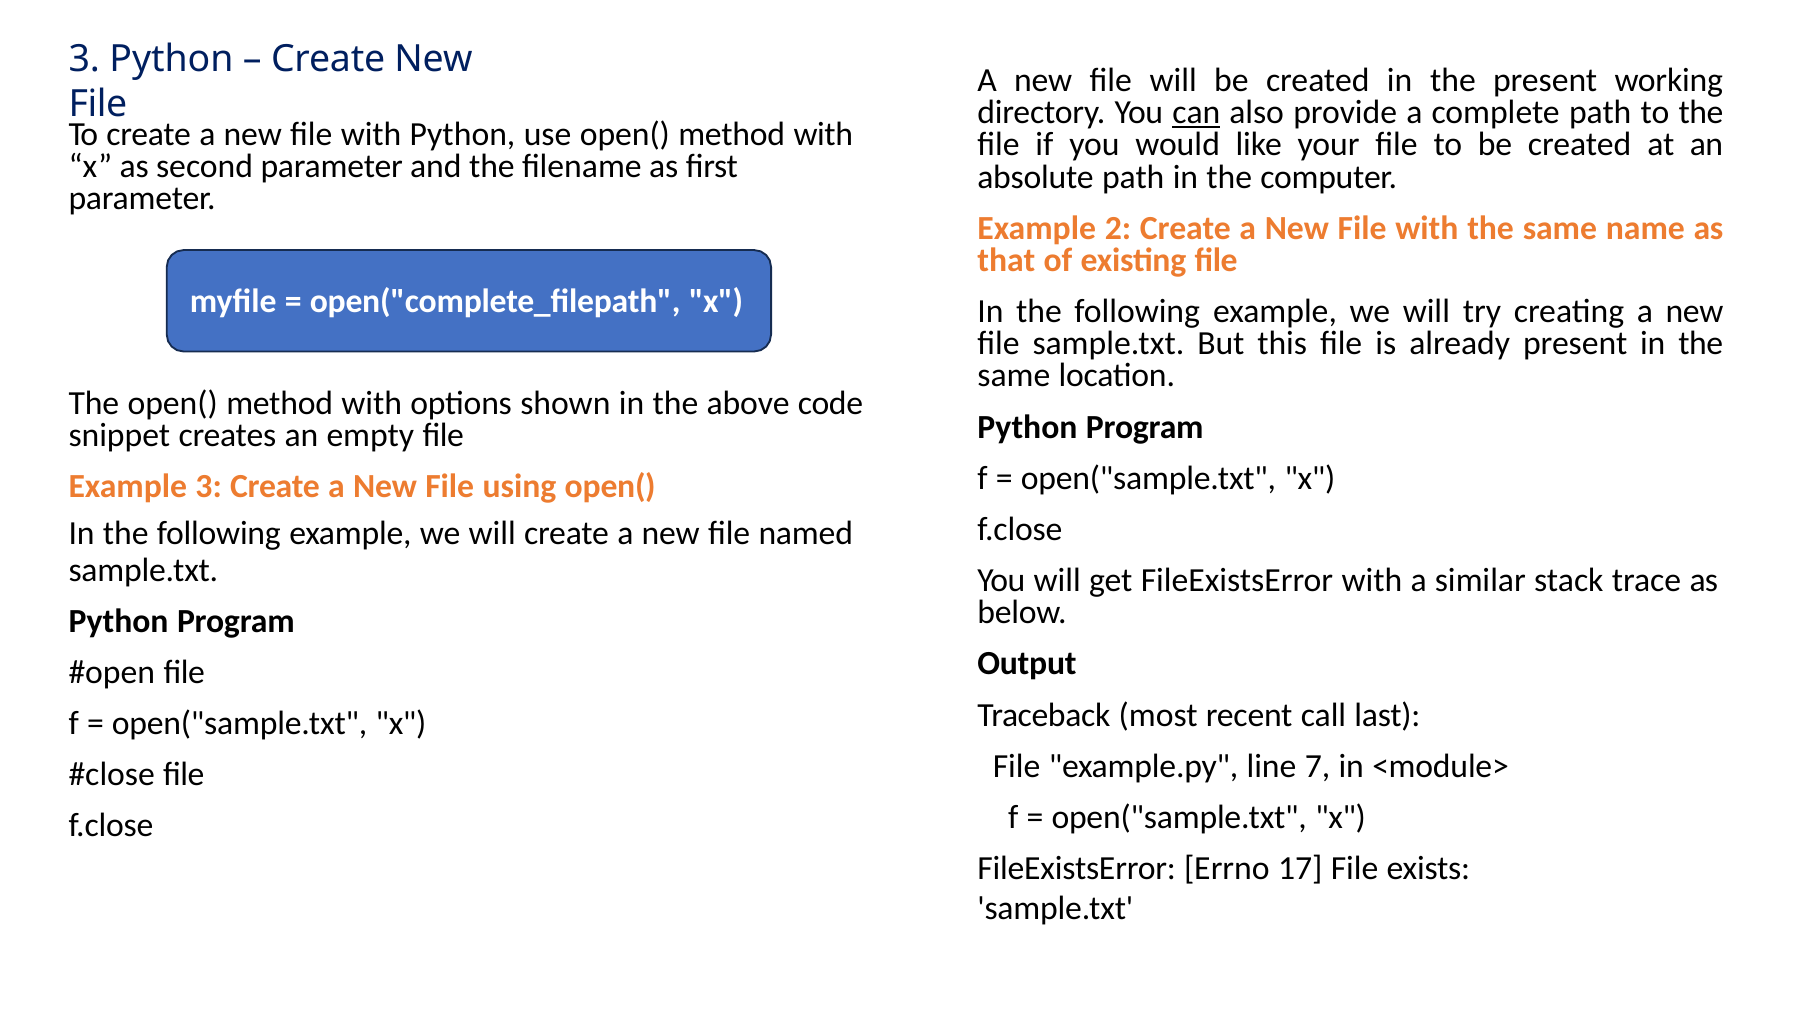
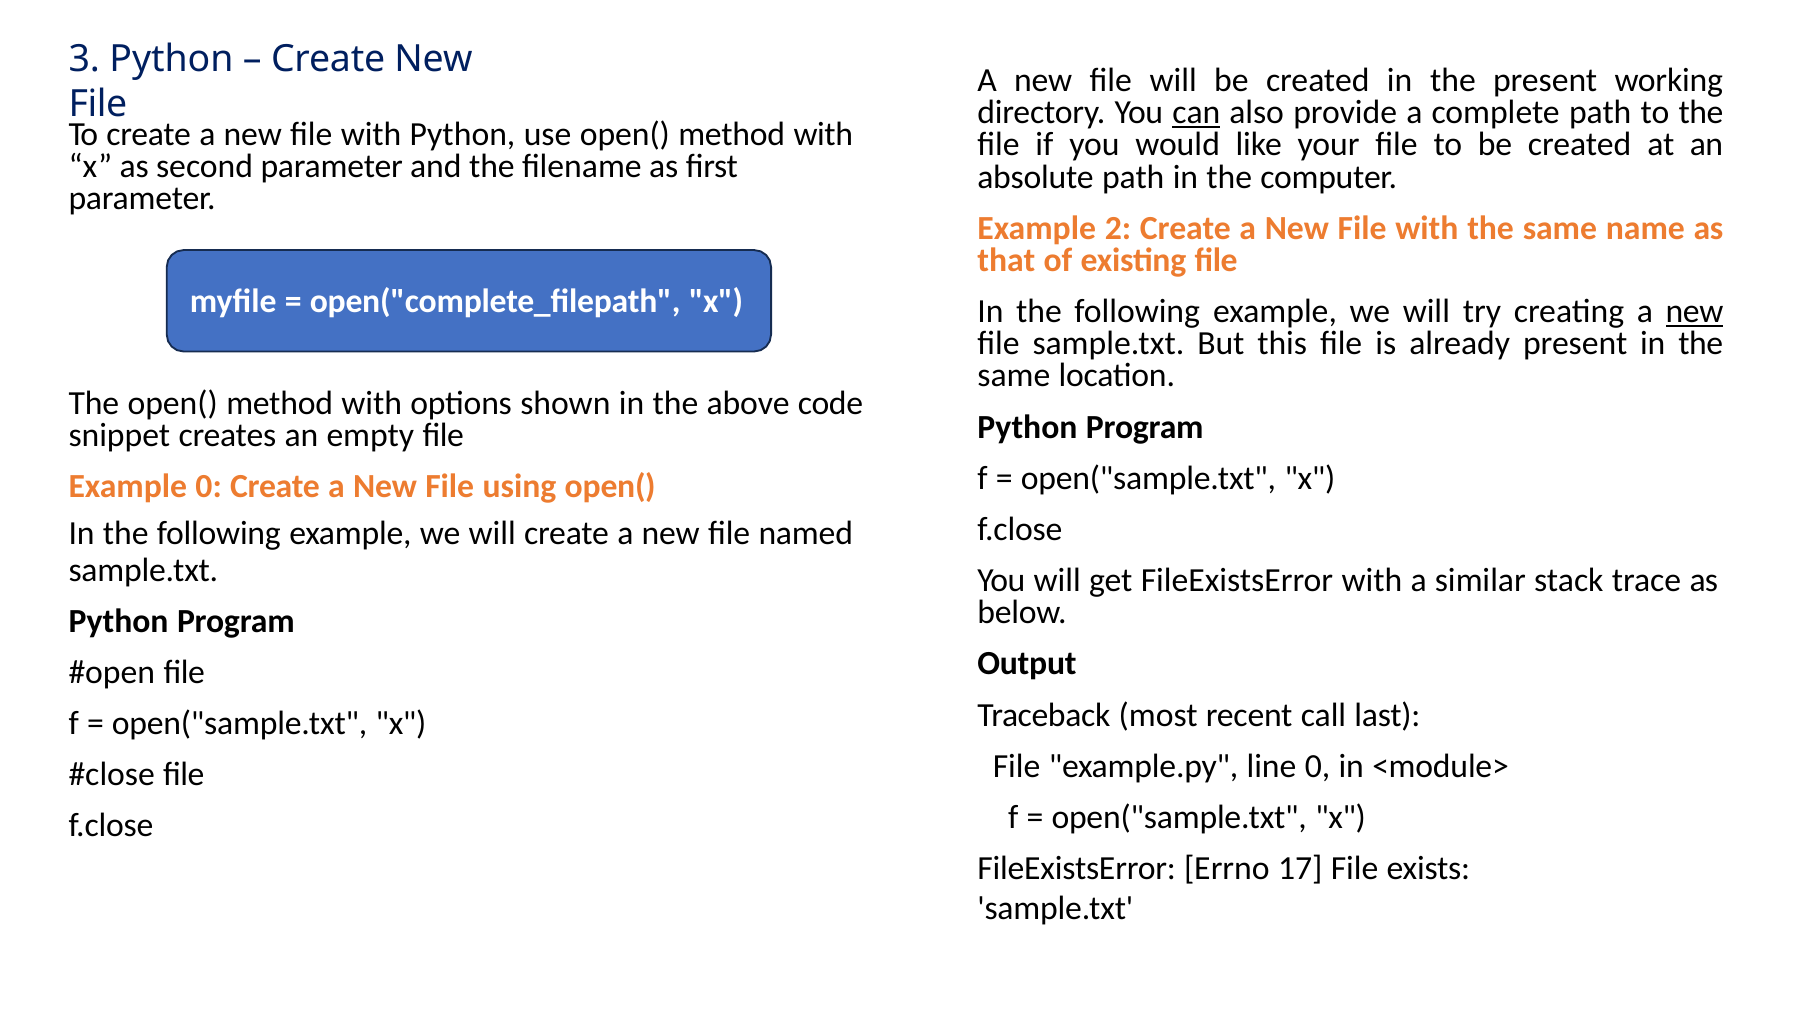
new underline: none -> present (1695, 311)
Example 3: 3 -> 0 (209, 487)
line 7: 7 -> 0 (1318, 766)
